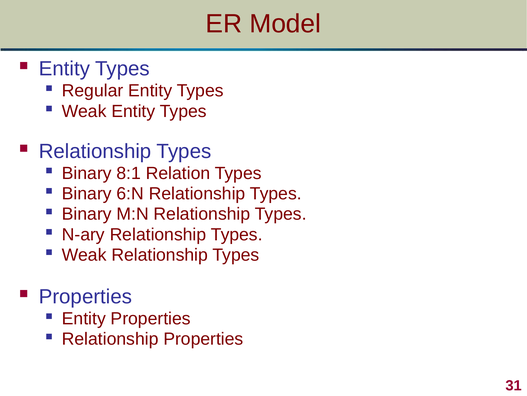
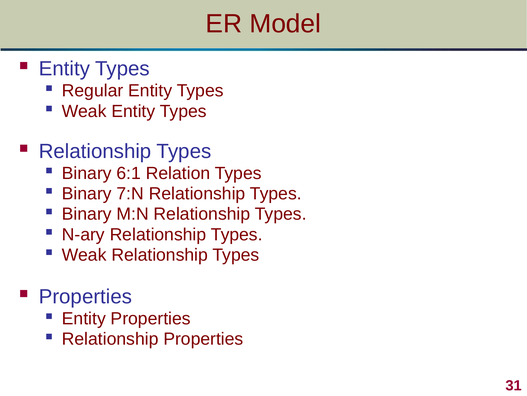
8:1: 8:1 -> 6:1 (129, 173)
6:N: 6:N -> 7:N (130, 193)
